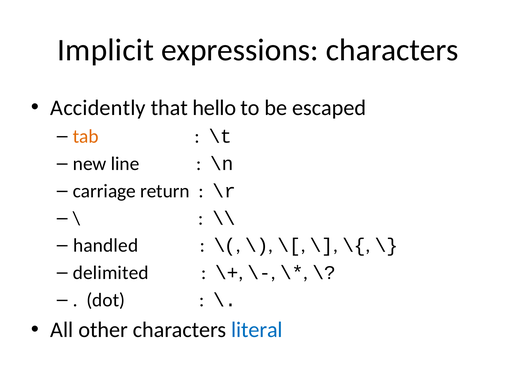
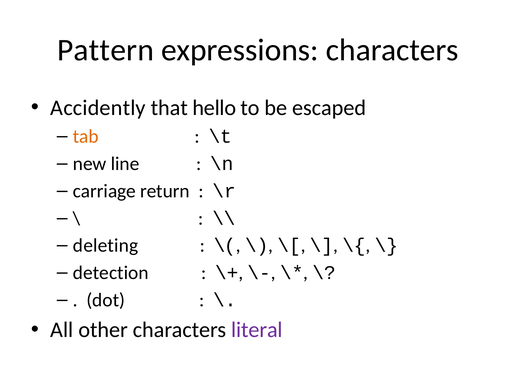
Implicit: Implicit -> Pattern (106, 50)
handled: handled -> deleting (106, 246)
delimited: delimited -> detection (111, 273)
literal colour: blue -> purple (257, 330)
